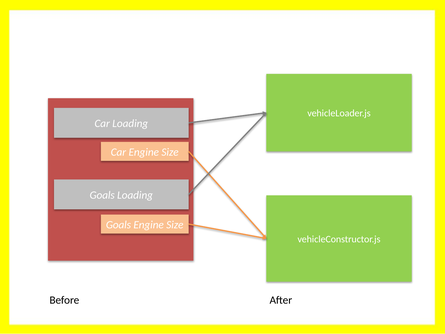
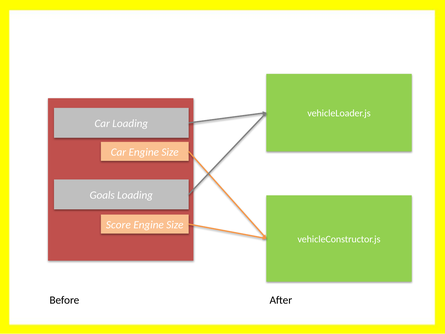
Goals: Goals -> Score (118, 225)
